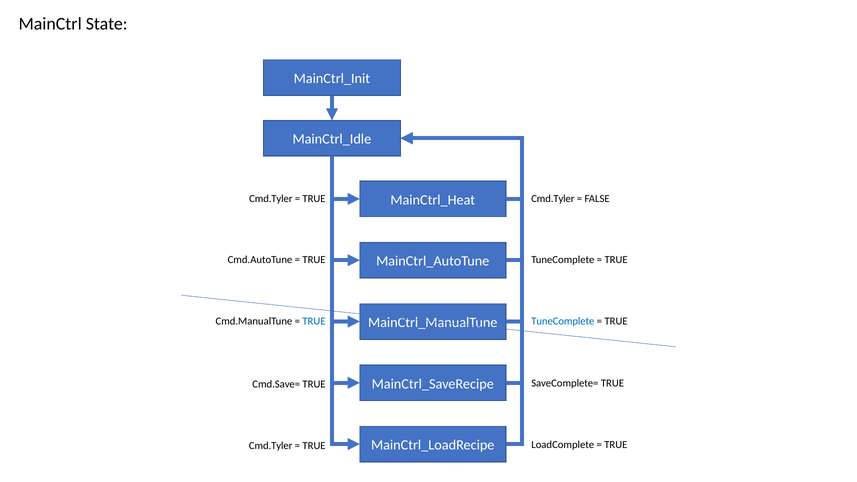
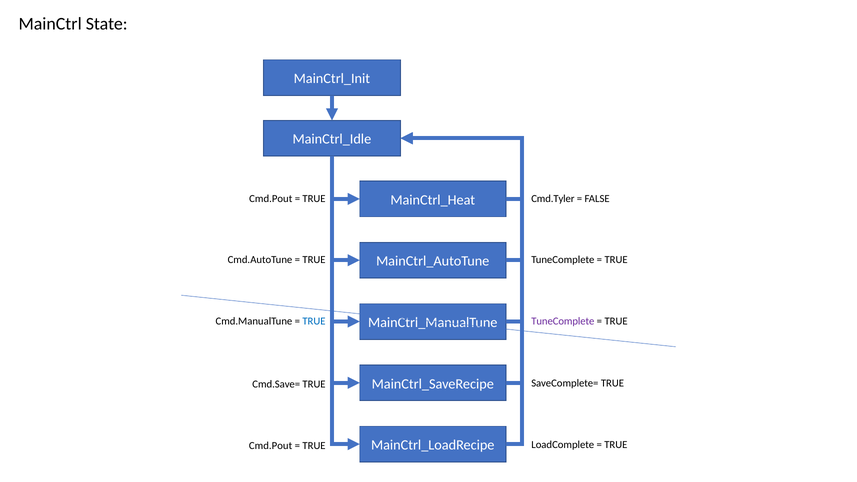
Cmd.Tyler: Cmd.Tyler -> Cmd.Pout (271, 199)
TuneComplete colour: blue -> purple (563, 321)
Cmd.Tyler: Cmd.Tyler -> Cmd.Pout (271, 446)
